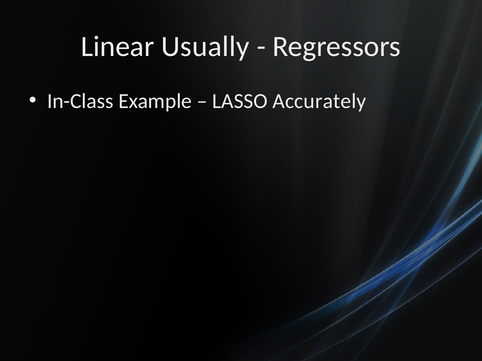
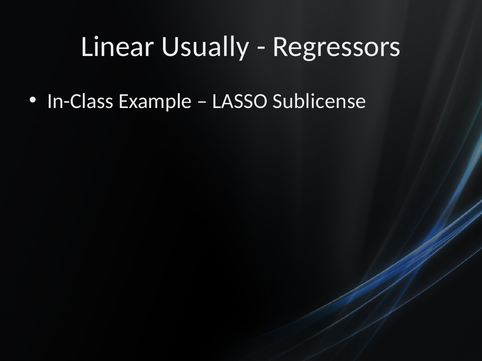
Accurately: Accurately -> Sublicense (319, 101)
